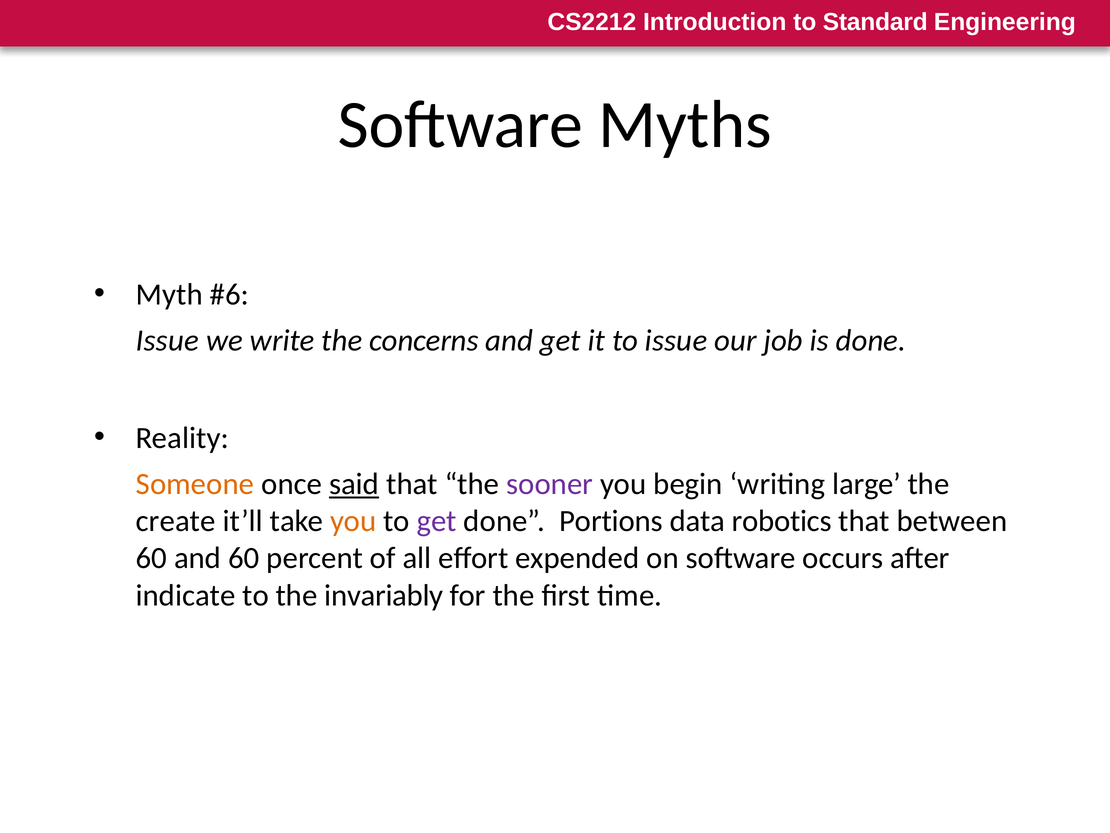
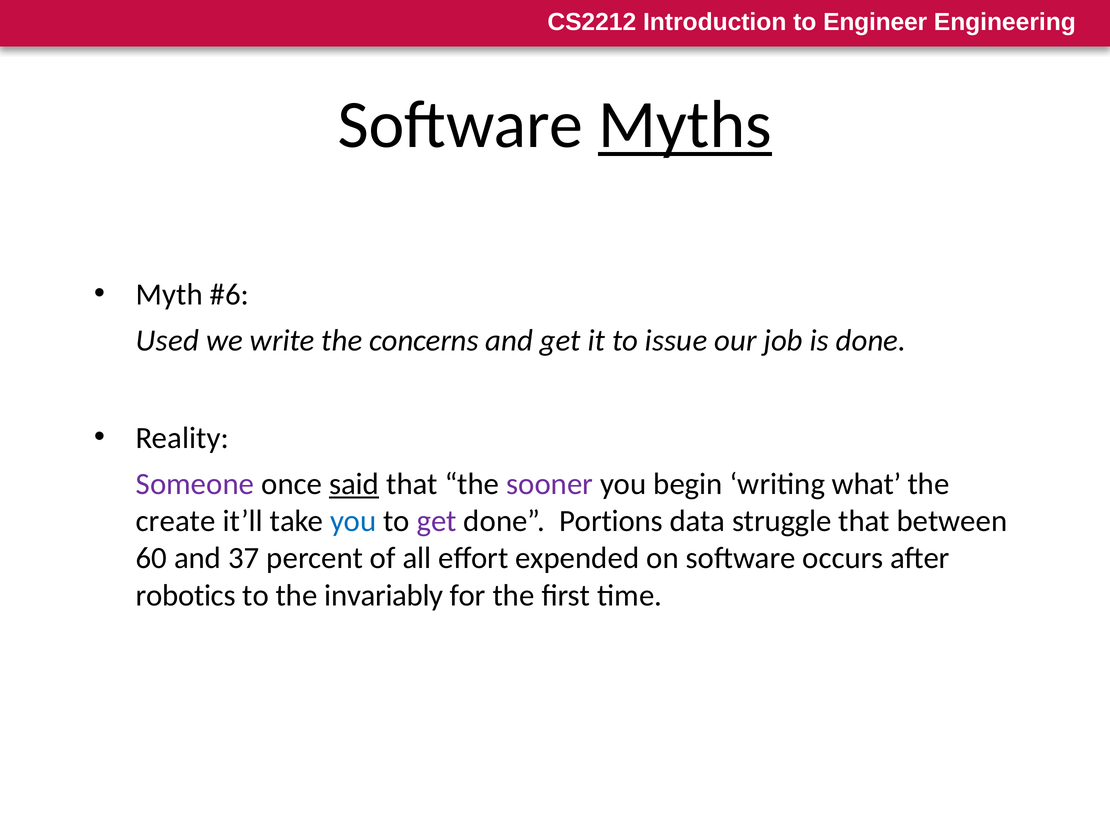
Standard: Standard -> Engineer (875, 22)
Myths underline: none -> present (685, 125)
Issue: Issue -> Used (167, 341)
Someone colour: orange -> purple (195, 484)
large: large -> what (867, 484)
you colour: orange -> blue (353, 521)
robotics: robotics -> struggle (782, 521)
and 60: 60 -> 37 (244, 558)
indicate: indicate -> robotics (186, 595)
